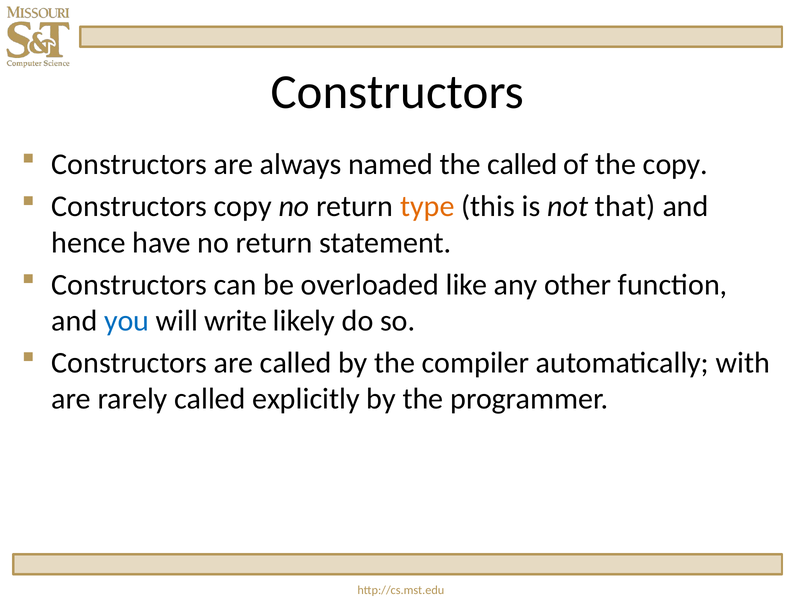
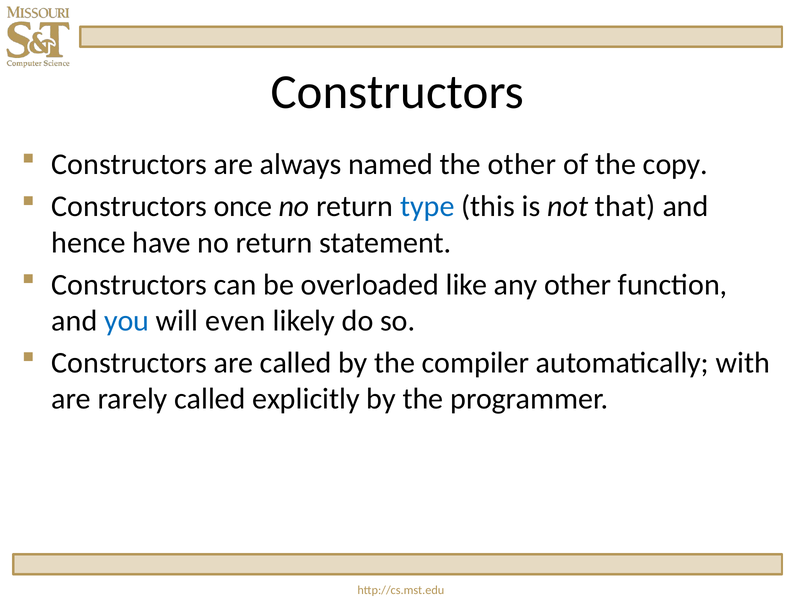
the called: called -> other (522, 165)
Constructors copy: copy -> once (243, 207)
type colour: orange -> blue (427, 207)
write: write -> even (235, 321)
